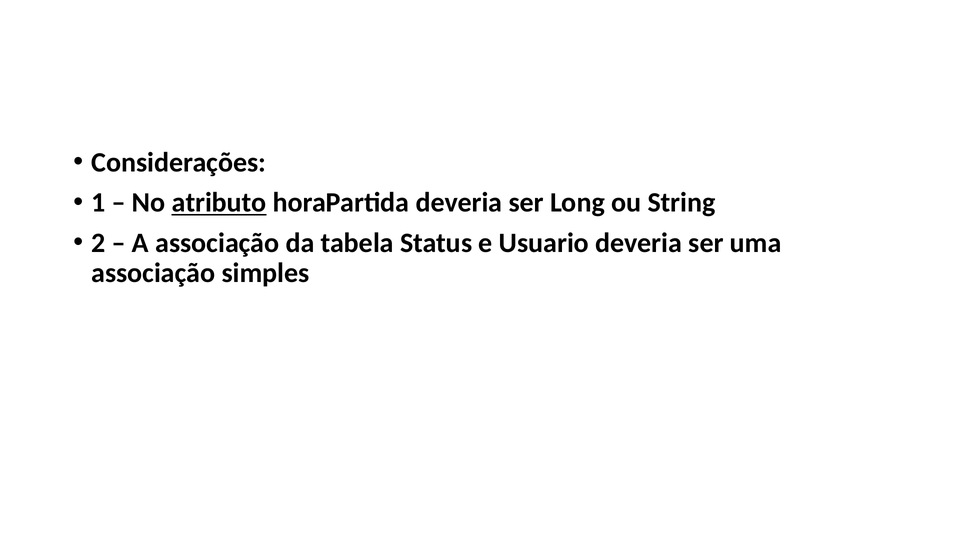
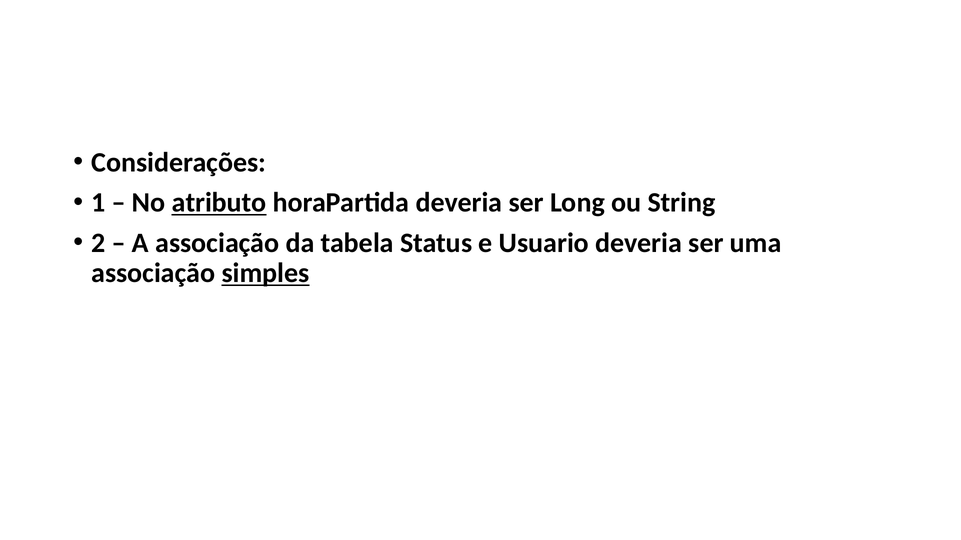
simples underline: none -> present (266, 273)
